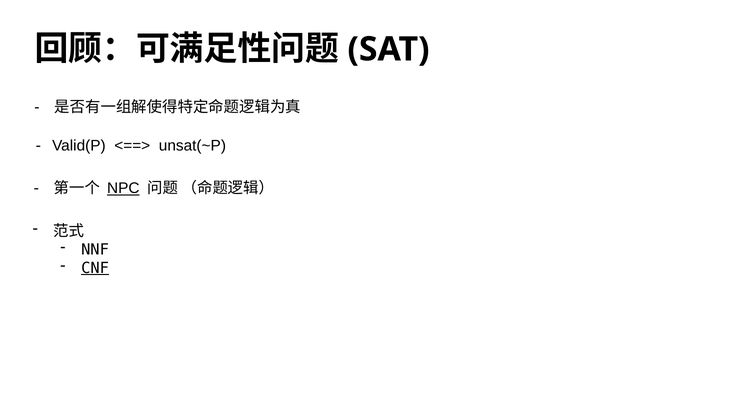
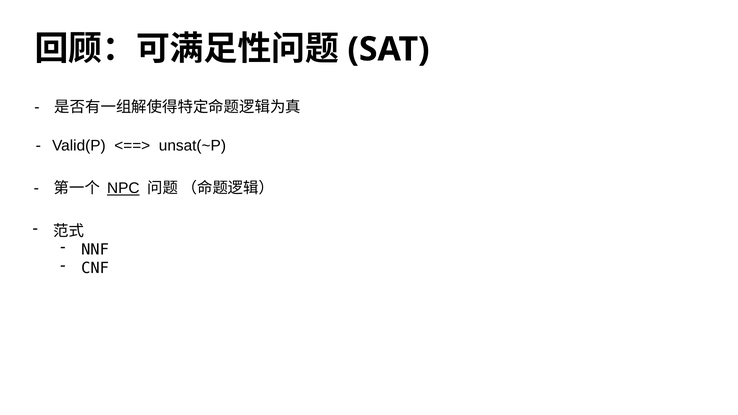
CNF underline: present -> none (95, 268)
